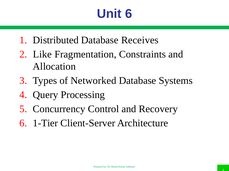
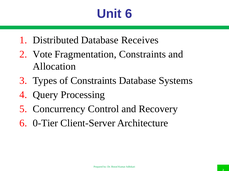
Like: Like -> Vote (42, 54)
of Networked: Networked -> Constraints (93, 81)
1-Tier: 1-Tier -> 0-Tier (45, 124)
